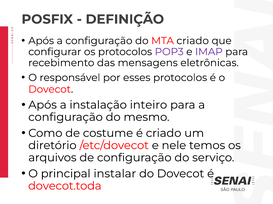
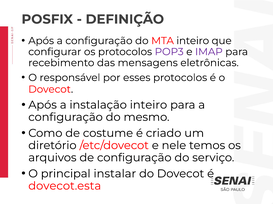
MTA criado: criado -> inteiro (193, 41)
dovecot.toda: dovecot.toda -> dovecot.esta (65, 187)
